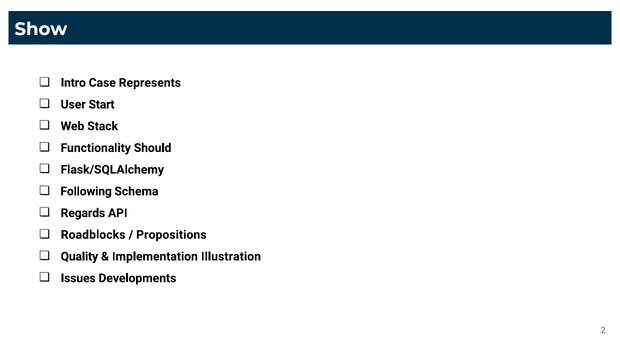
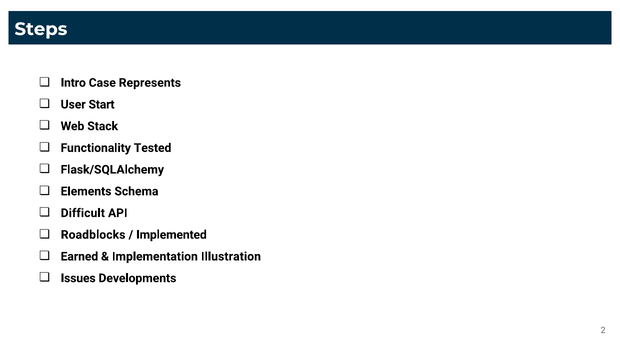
Show: Show -> Steps (41, 29)
Should: Should -> Tested (153, 148)
Following: Following -> Elements (86, 191)
Regards: Regards -> Difficult (83, 213)
Propositions: Propositions -> Implemented (171, 235)
Quality: Quality -> Earned (79, 256)
